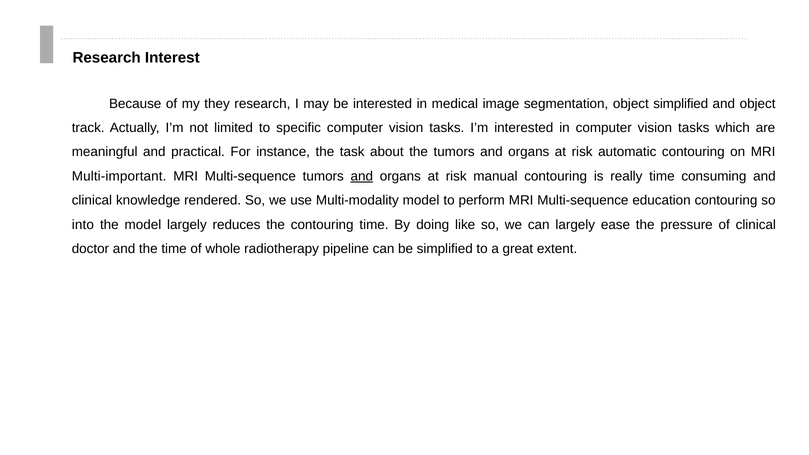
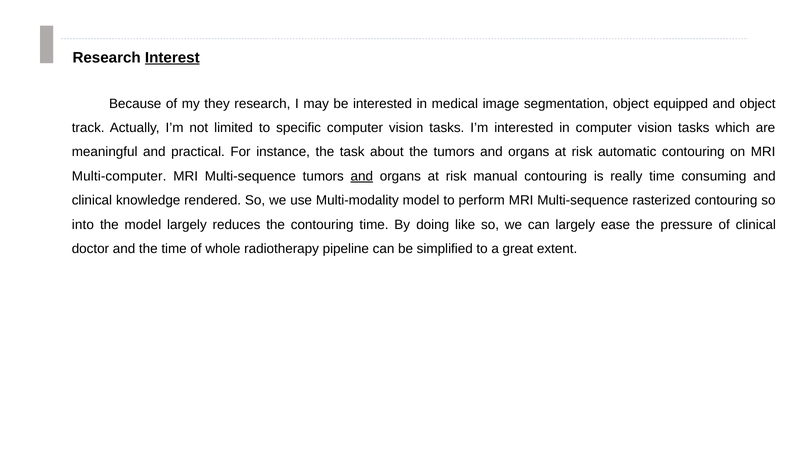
Interest underline: none -> present (172, 58)
object simplified: simplified -> equipped (681, 104)
Multi-important: Multi-important -> Multi-computer (119, 176)
education: education -> rasterized (662, 201)
